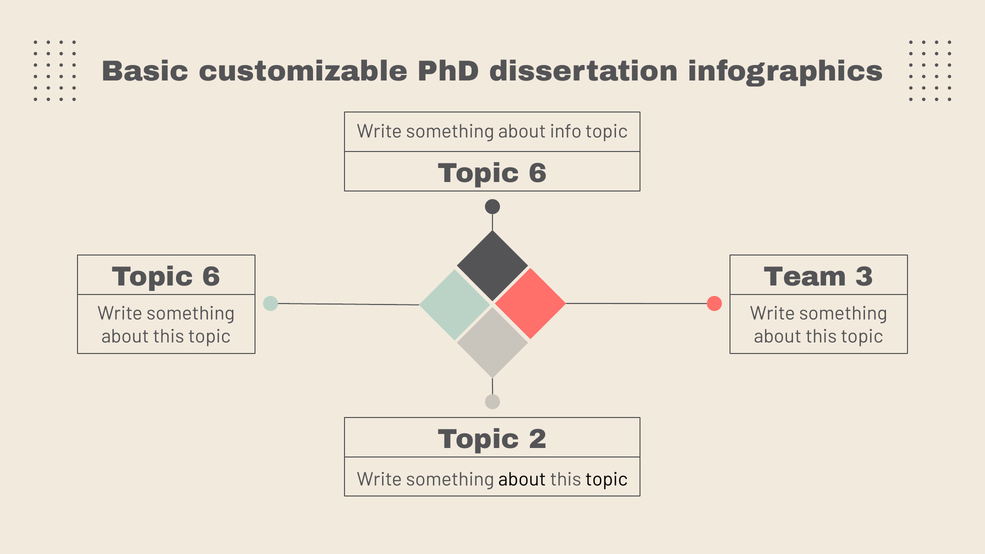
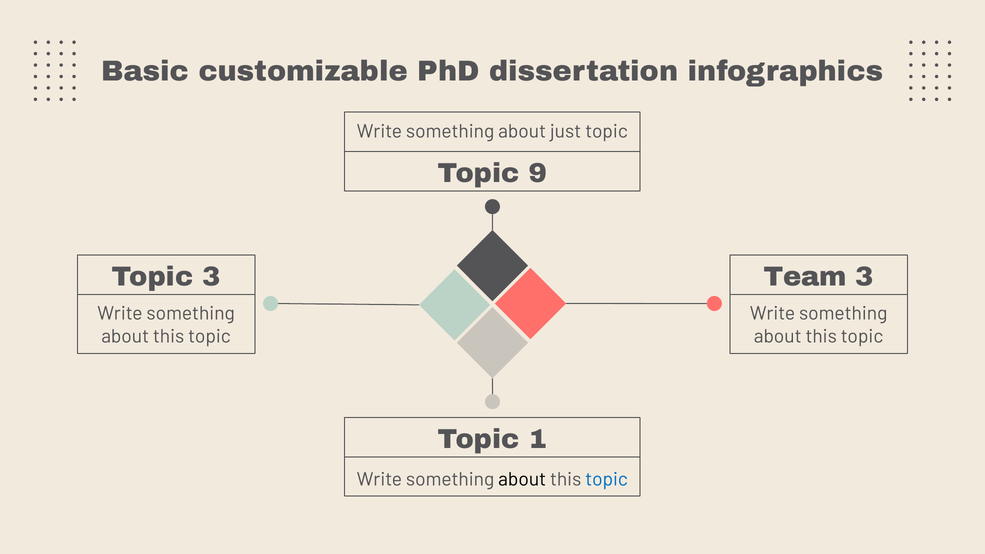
info: info -> just (566, 132)
6: 6 -> 9 (538, 173)
6: 6 -> 3 (212, 277)
2: 2 -> 1 (538, 439)
topic colour: black -> blue (607, 480)
